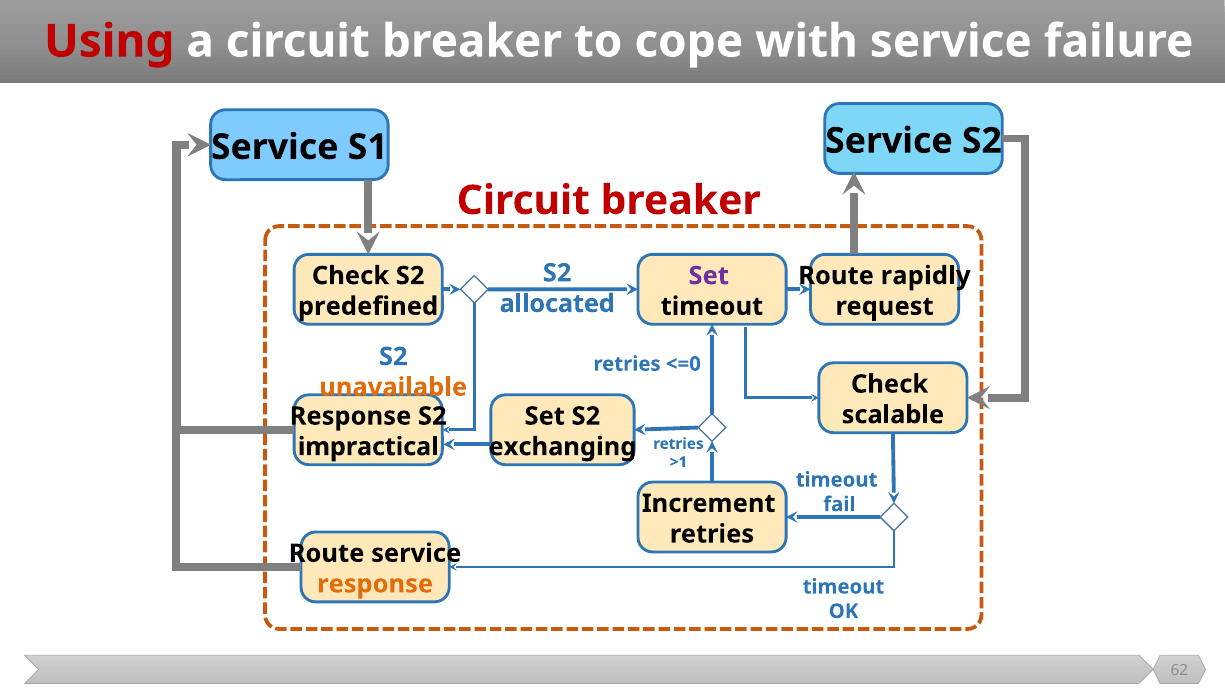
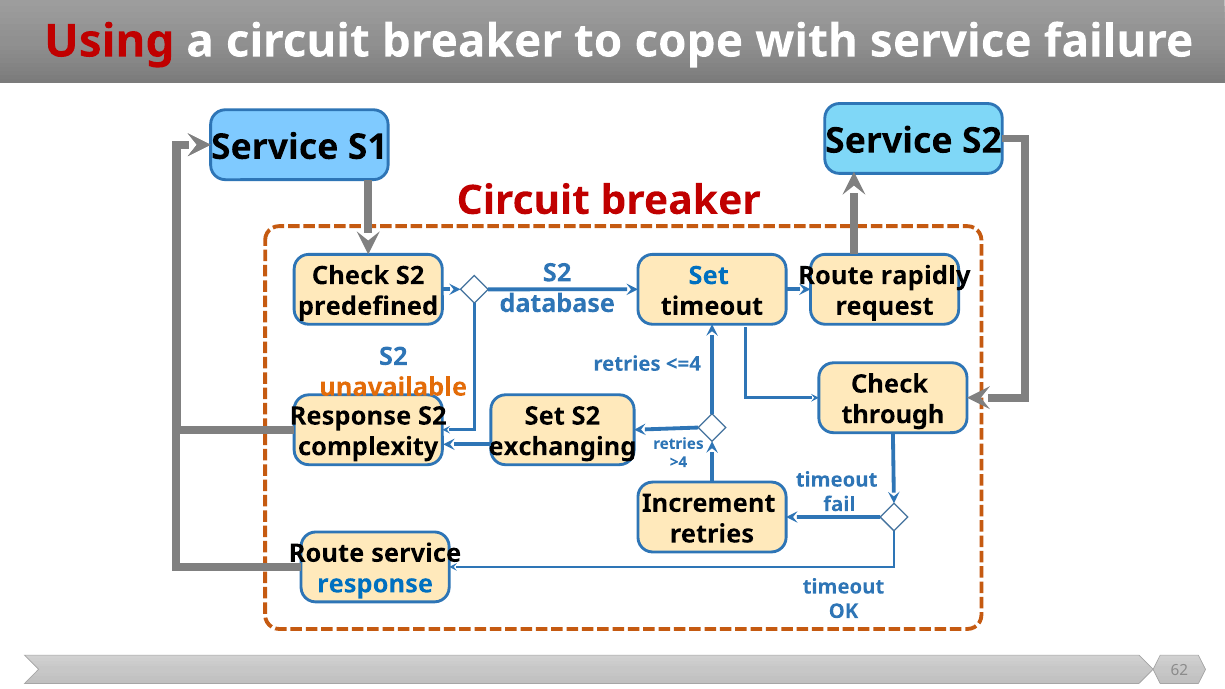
Set colour: purple -> blue (709, 276)
allocated: allocated -> database (557, 304)
<=0: <=0 -> <=4 (683, 364)
scalable: scalable -> through (893, 415)
impractical: impractical -> complexity (368, 447)
>1: >1 -> >4 (678, 462)
response colour: orange -> blue (375, 584)
